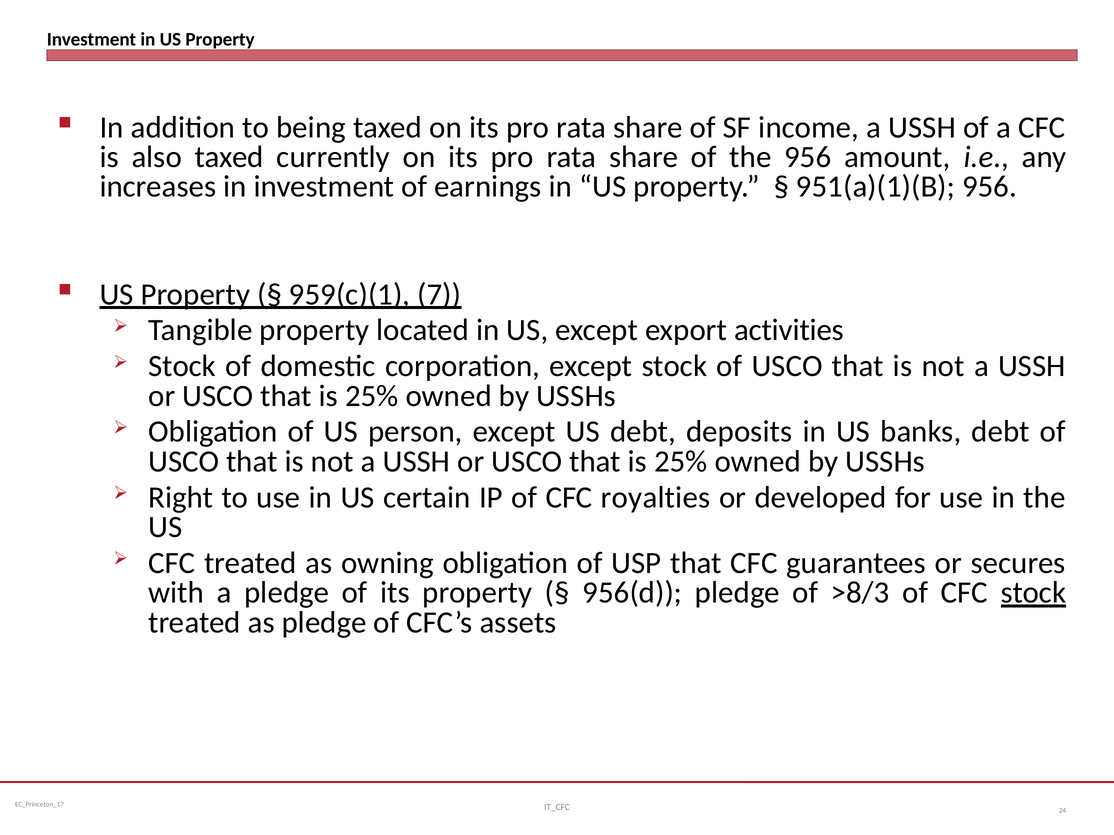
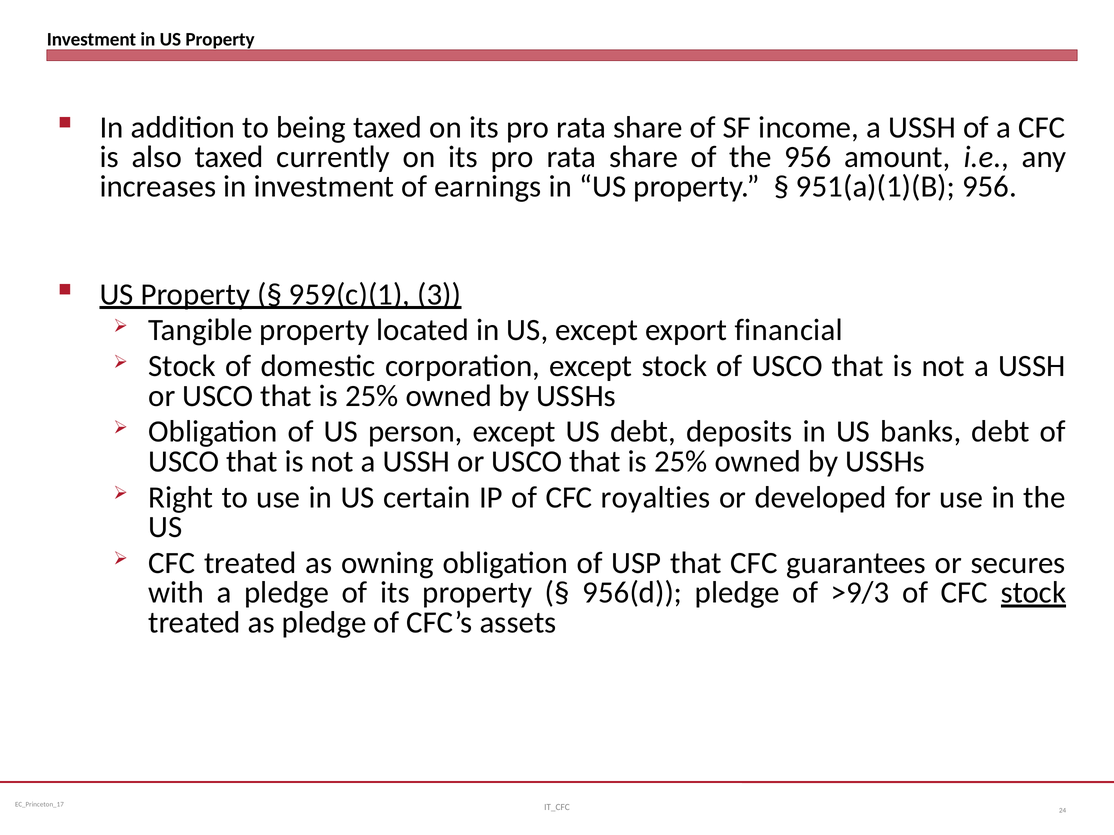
7: 7 -> 3 (439, 295)
activities: activities -> financial (789, 330)
>8/3: >8/3 -> >9/3 (860, 593)
